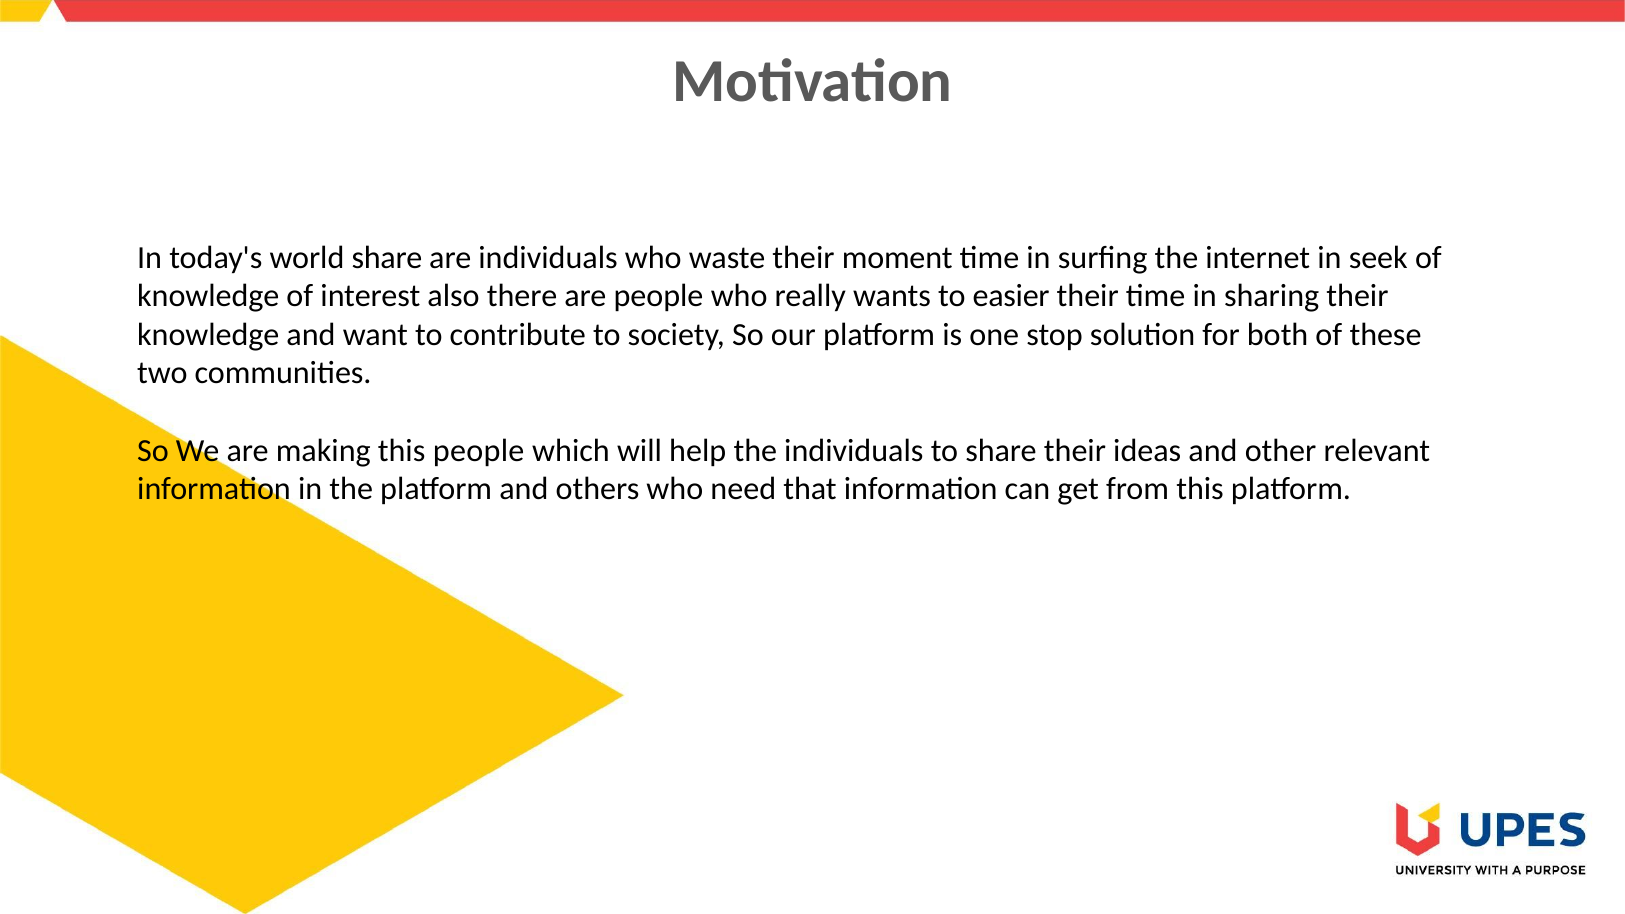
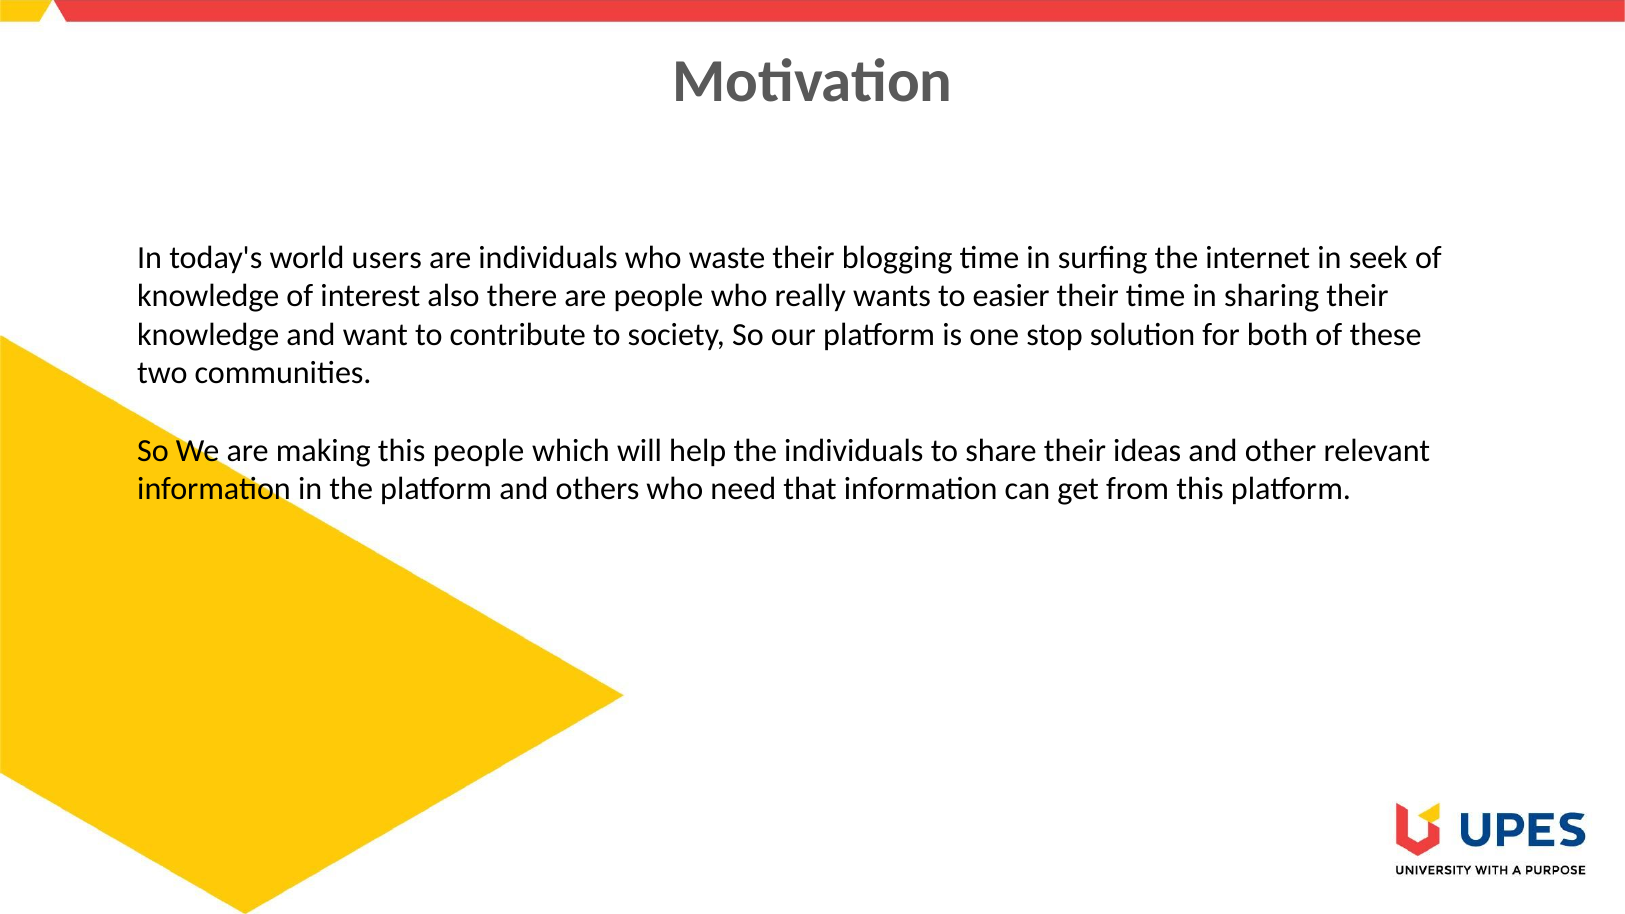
world share: share -> users (387, 258)
moment: moment -> blogging (897, 258)
